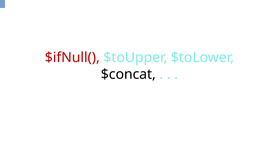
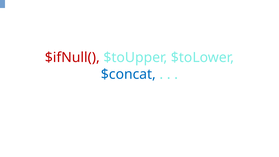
$concat colour: black -> blue (128, 74)
